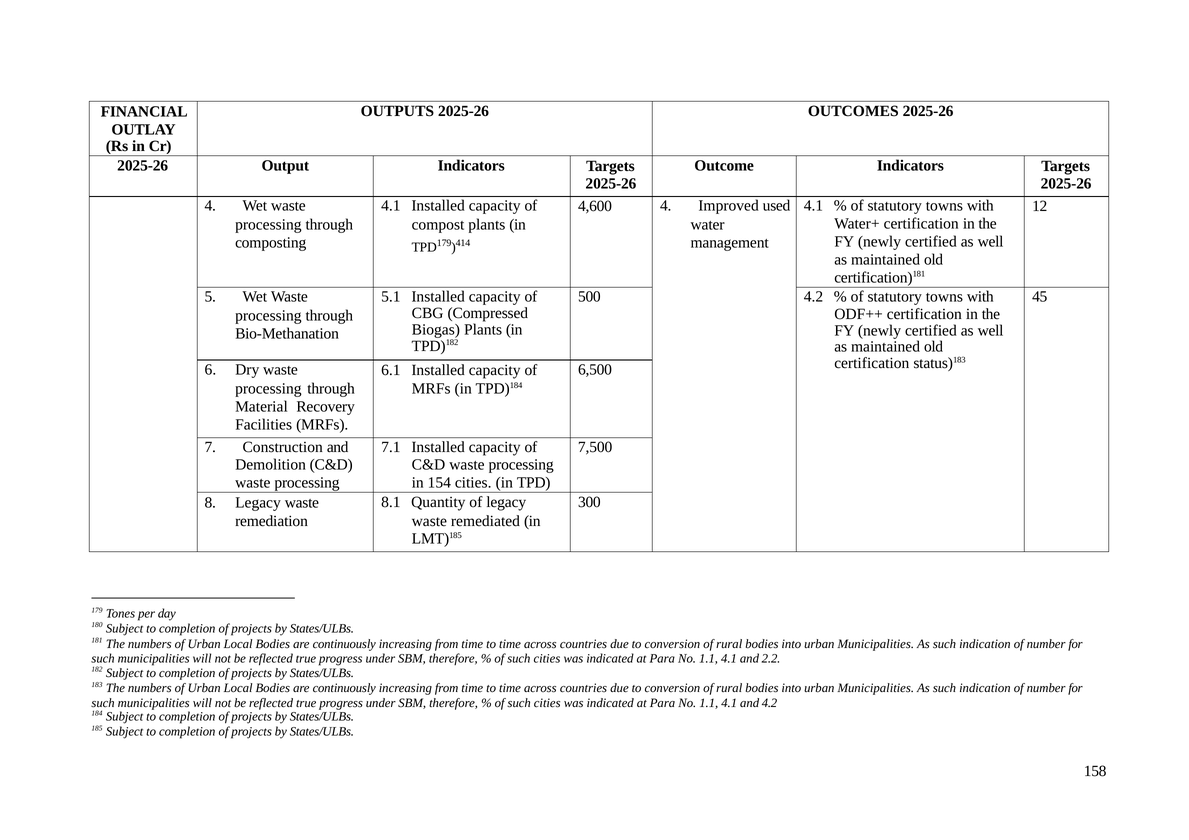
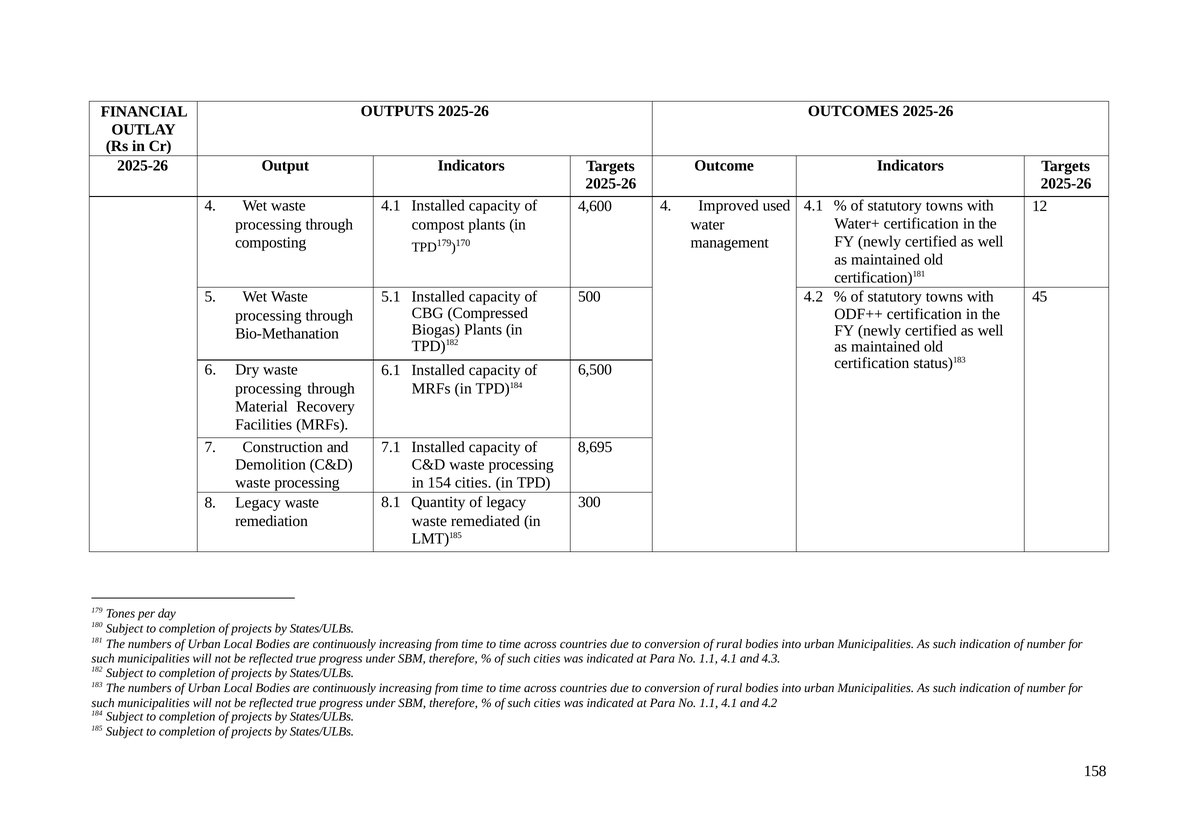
414: 414 -> 170 (463, 243)
7,500: 7,500 -> 8,695 (595, 447)
2.2: 2.2 -> 4.3 (771, 659)
